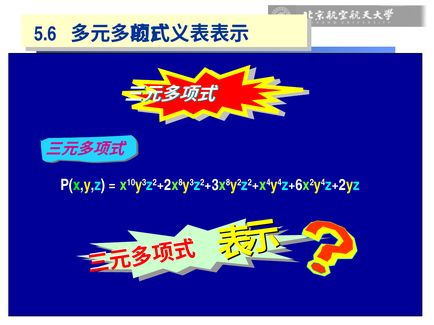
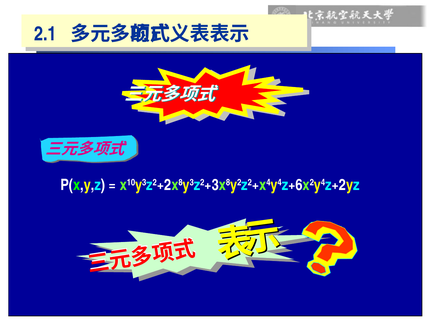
5.6: 5.6 -> 2.1 (45, 34)
